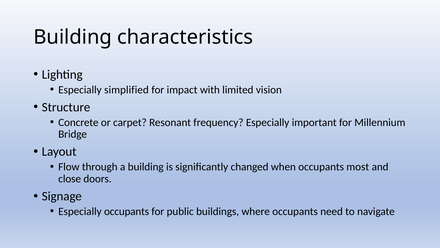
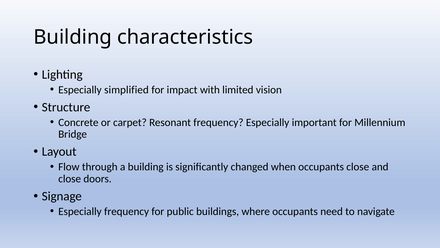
occupants most: most -> close (358, 167)
Especially occupants: occupants -> frequency (127, 211)
